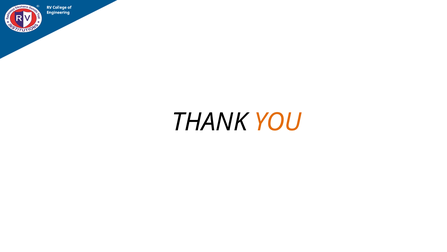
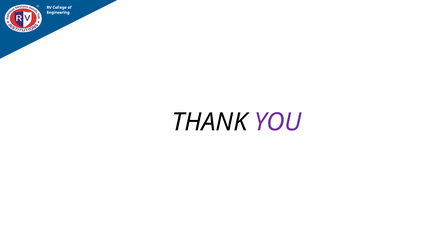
YOU colour: orange -> purple (278, 122)
